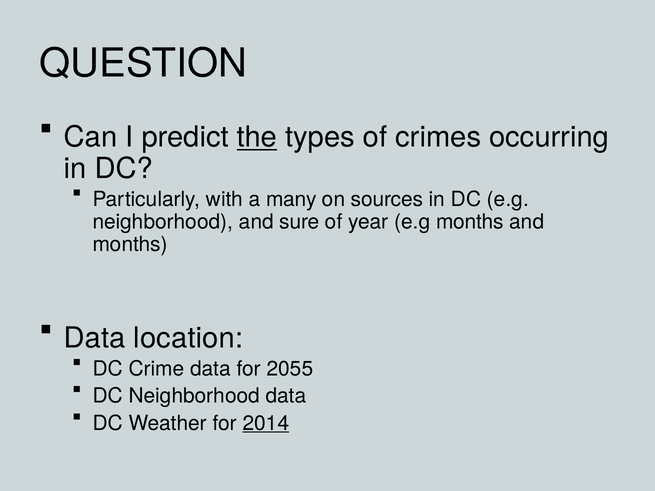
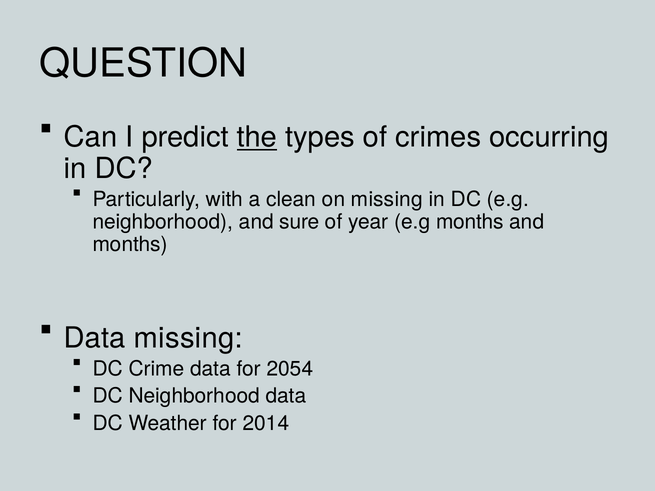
many: many -> clean (291, 199)
on sources: sources -> missing (387, 199)
Data location: location -> missing (188, 338)
2055: 2055 -> 2054 (290, 369)
2014 underline: present -> none (266, 423)
